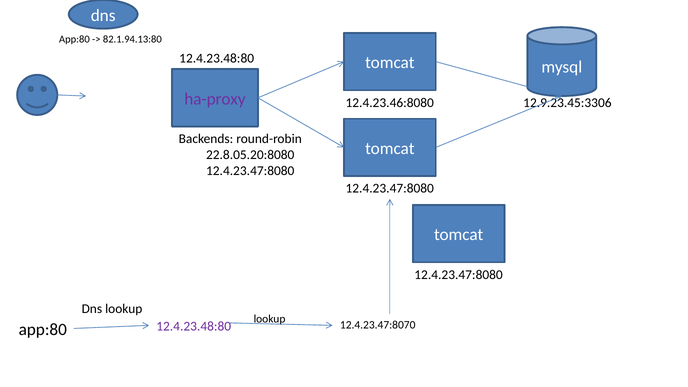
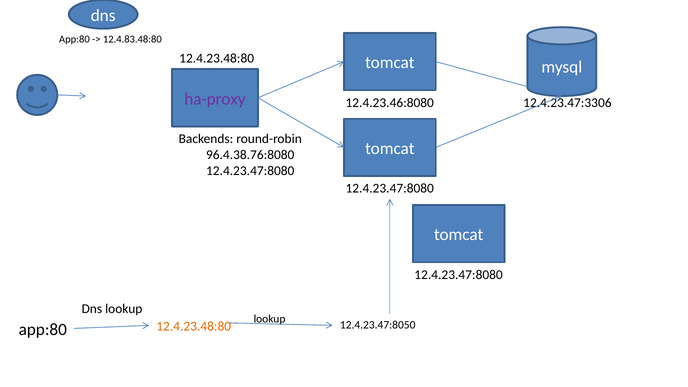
82.1.94.13:80: 82.1.94.13:80 -> 12.4.83.48:80 (132, 39)
12.9.23.45:3306: 12.9.23.45:3306 -> 12.4.23.47:3306 (567, 103)
22.8.05.20:8080: 22.8.05.20:8080 -> 96.4.38.76:8080 (250, 155)
12.4.23.47:8070: 12.4.23.47:8070 -> 12.4.23.47:8050 (378, 325)
12.4.23.48:80 colour: purple -> orange (194, 326)
